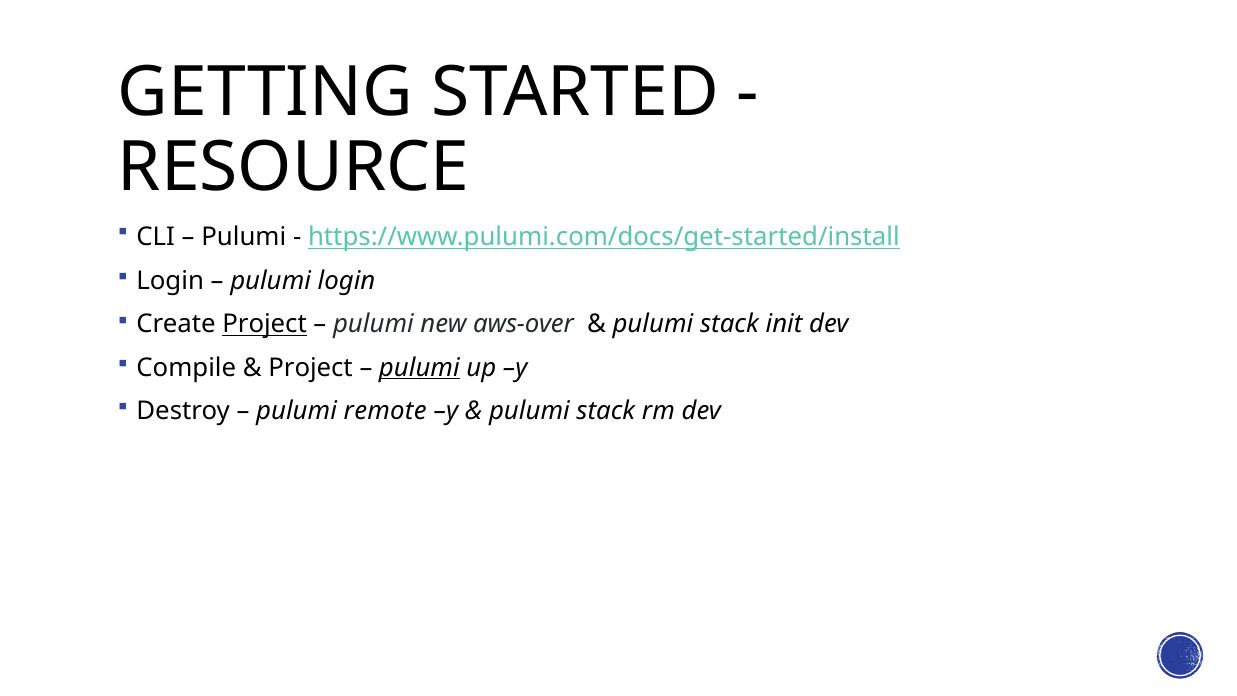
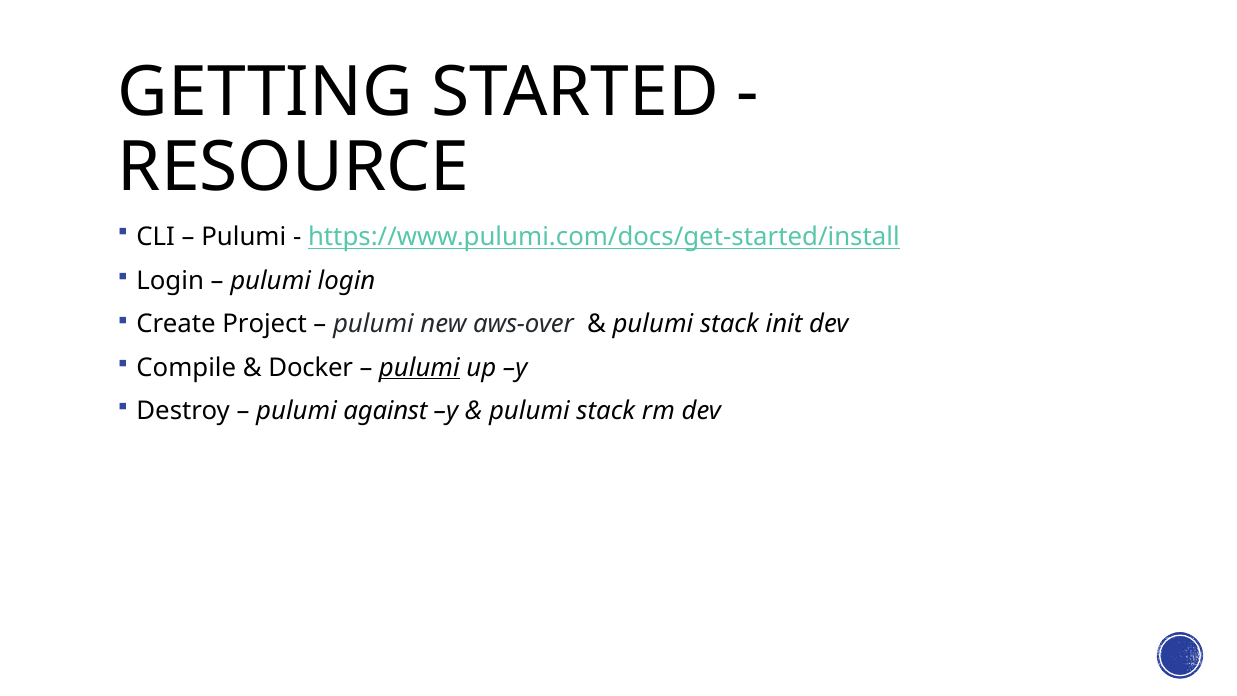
Project underline: present -> none (265, 324)
Project: Project -> Docker (311, 367)
remote: remote -> against (385, 411)
